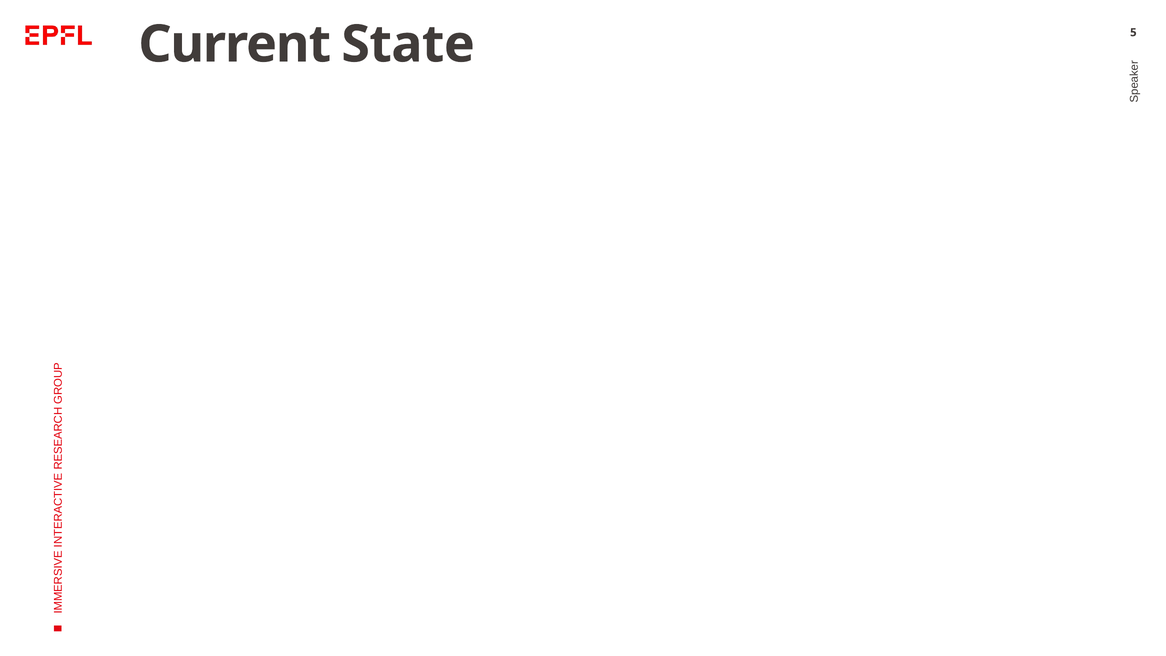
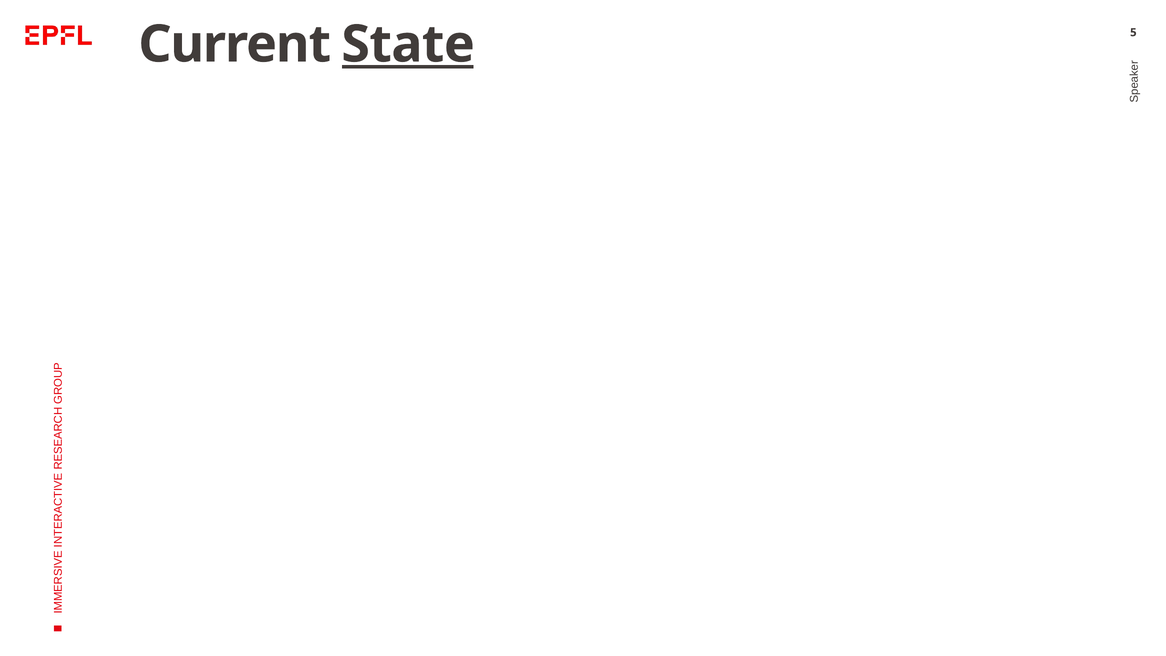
State underline: none -> present (408, 44)
